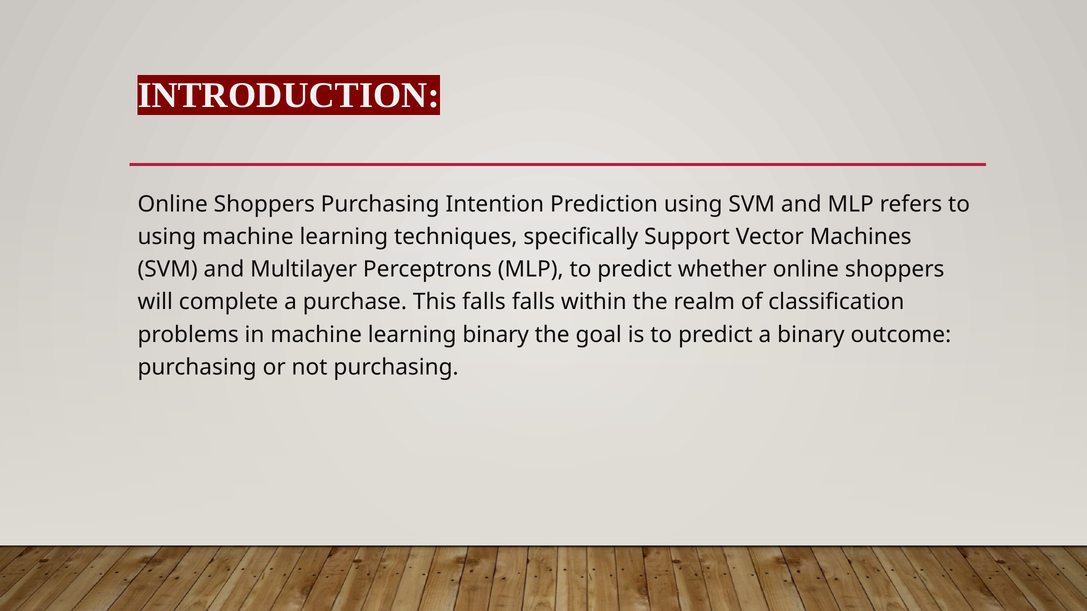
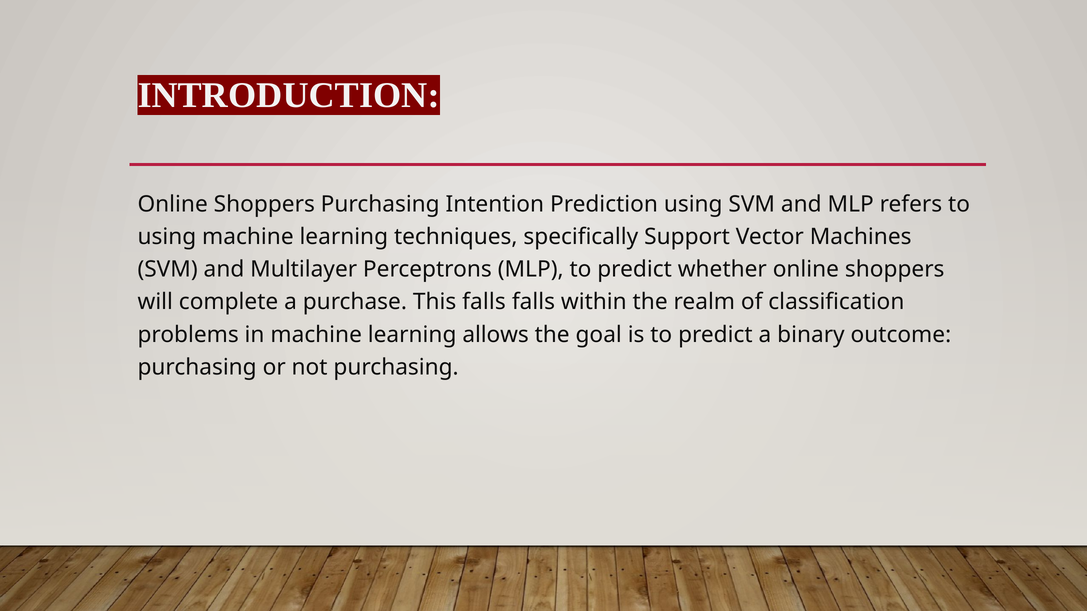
learning binary: binary -> allows (496, 335)
